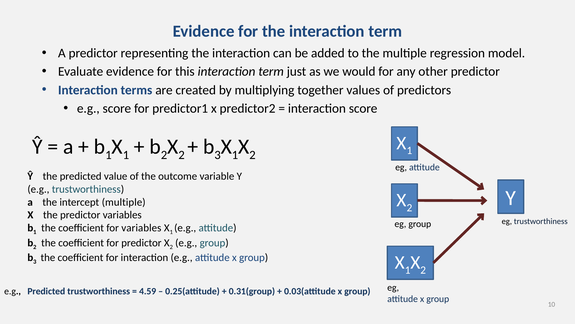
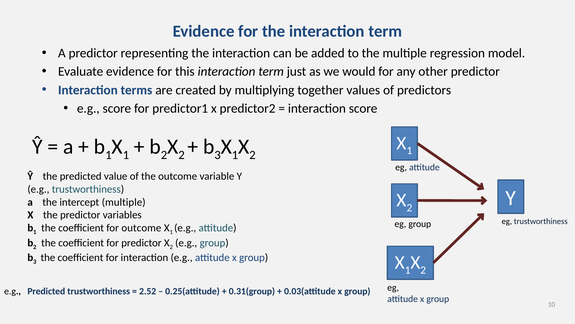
for variables: variables -> outcome (141, 228)
4.59: 4.59 -> 2.52 (148, 291)
